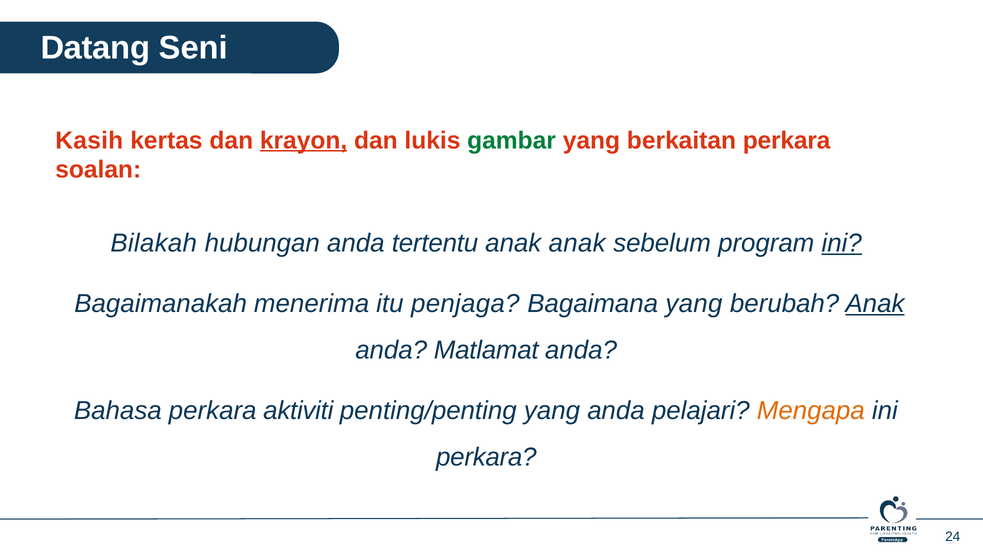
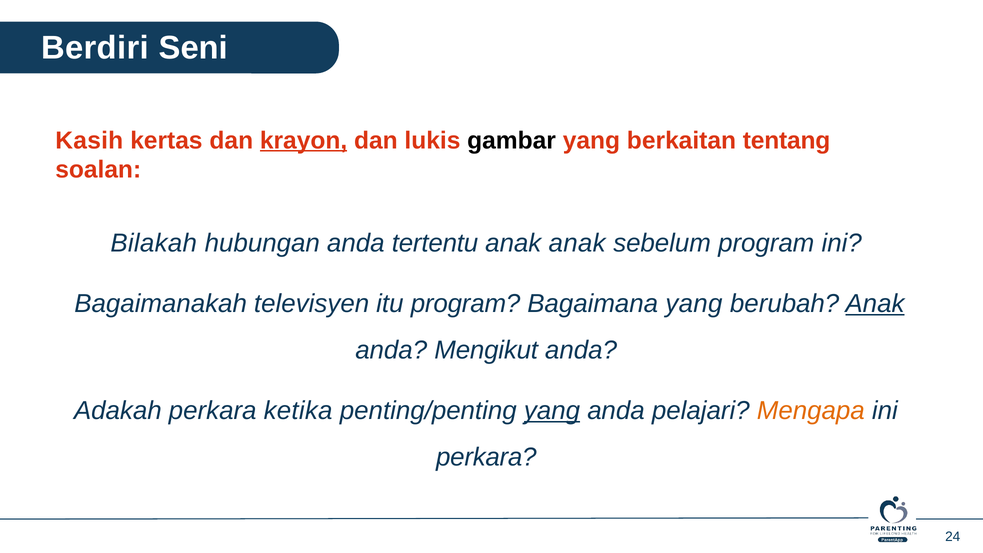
Datang: Datang -> Berdiri (95, 48)
gambar colour: green -> black (512, 140)
berkaitan perkara: perkara -> tentang (787, 140)
ini underline: present -> none (842, 243)
menerima: menerima -> televisyen (312, 303)
itu penjaga: penjaga -> program (466, 303)
Matlamat: Matlamat -> Mengikut (486, 350)
Bahasa: Bahasa -> Adakah (118, 410)
aktiviti: aktiviti -> ketika (298, 410)
yang underline: none -> present (552, 410)
